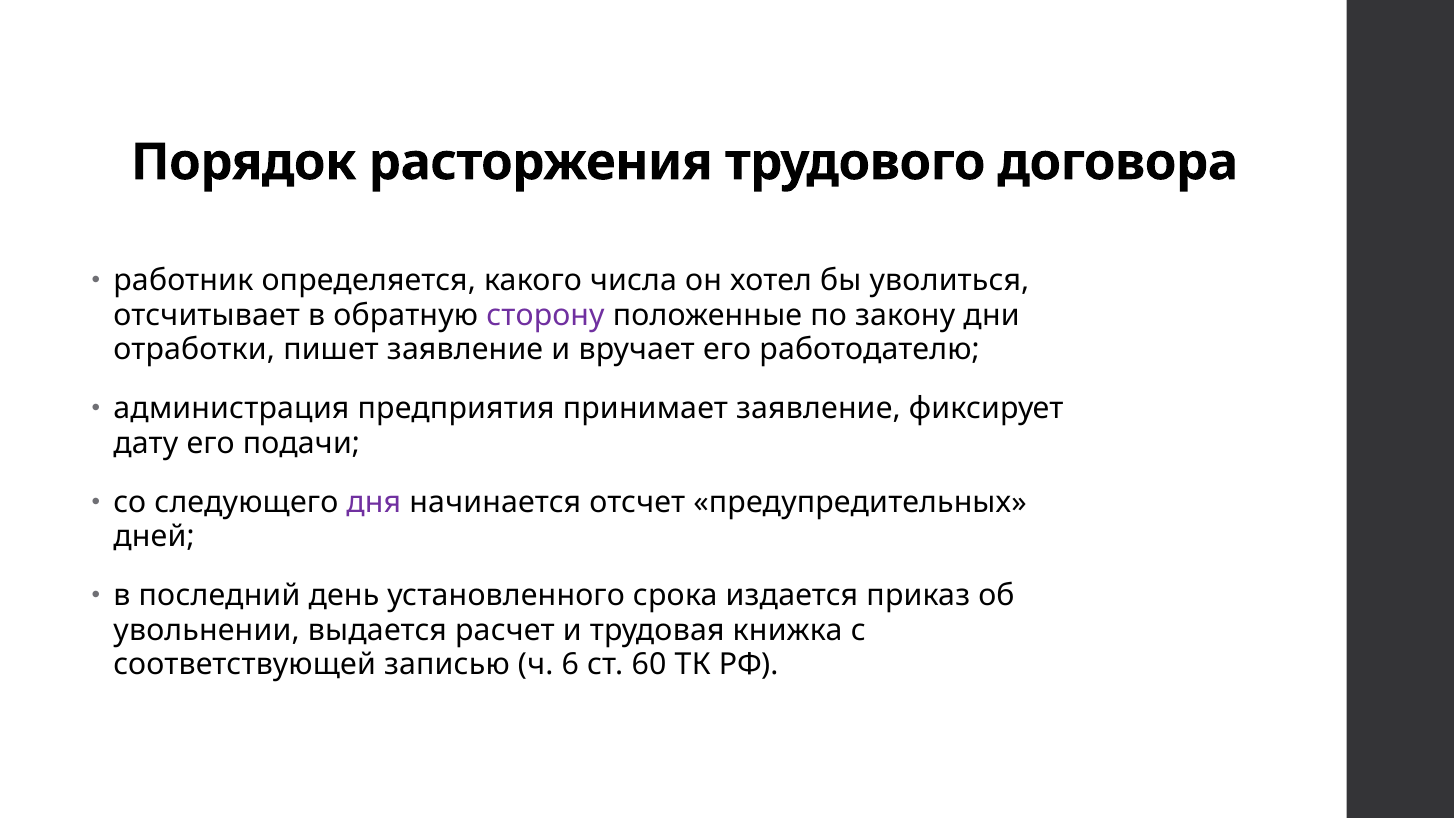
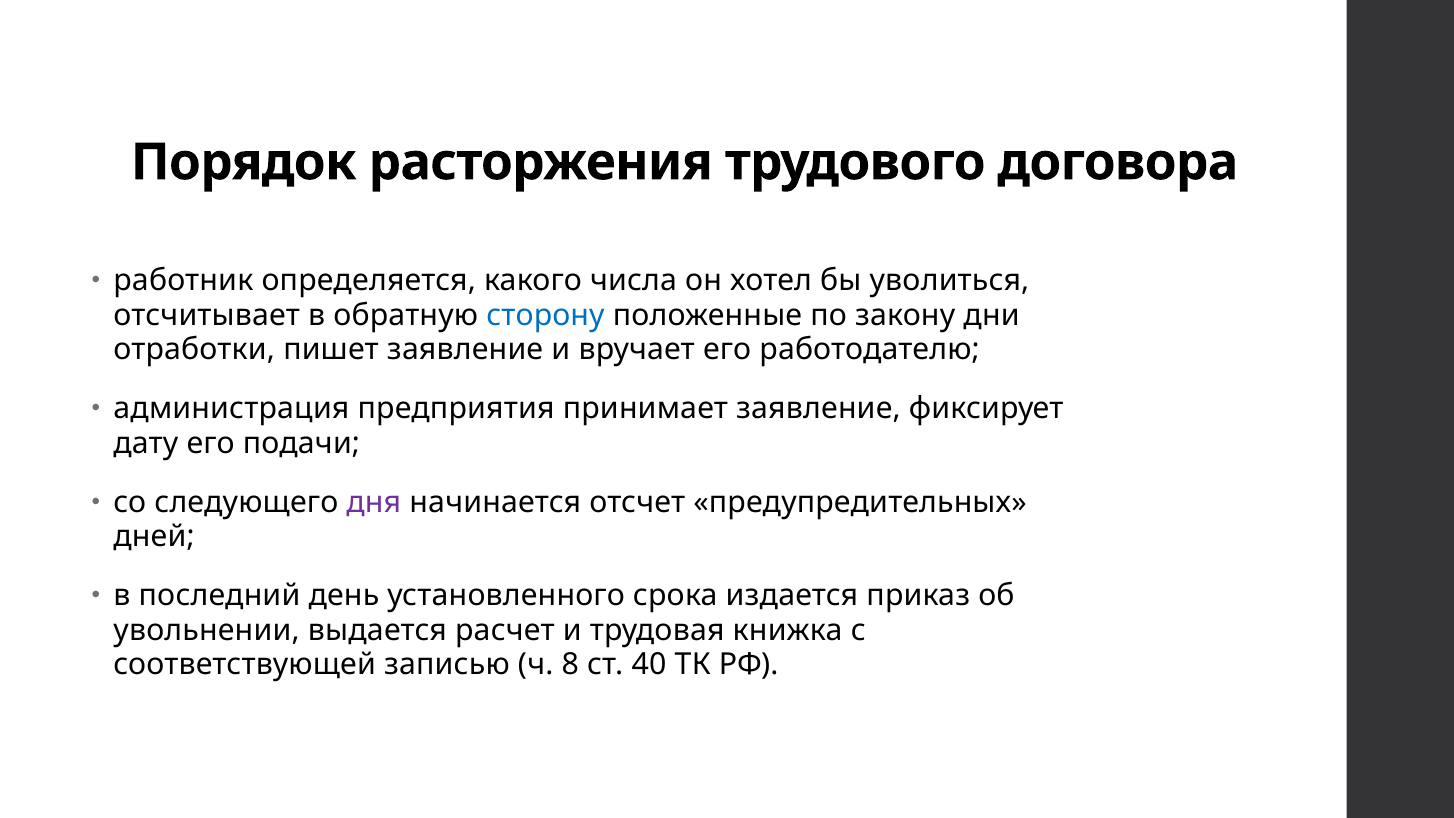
сторону colour: purple -> blue (545, 315)
6: 6 -> 8 (570, 665)
60: 60 -> 40 (649, 665)
